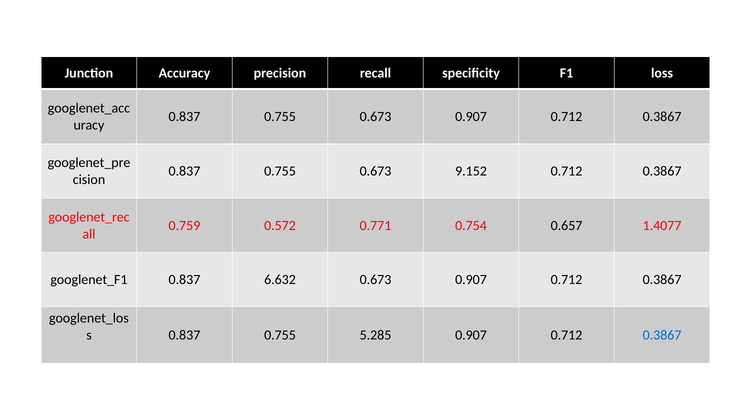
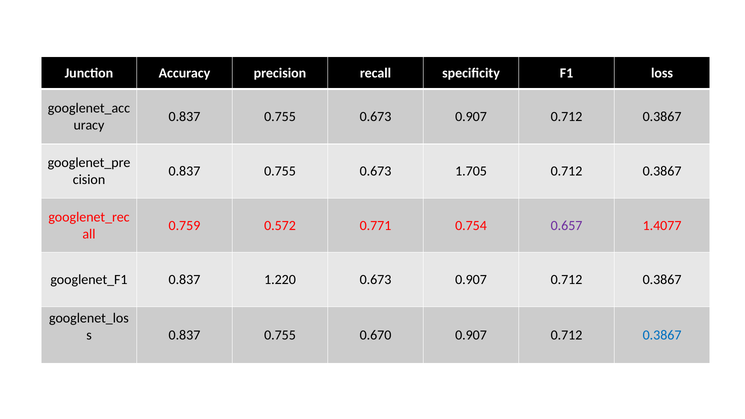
9.152: 9.152 -> 1.705 (471, 171)
0.657 colour: black -> purple (567, 226)
6.632: 6.632 -> 1.220 (280, 280)
5.285: 5.285 -> 0.670 (376, 335)
